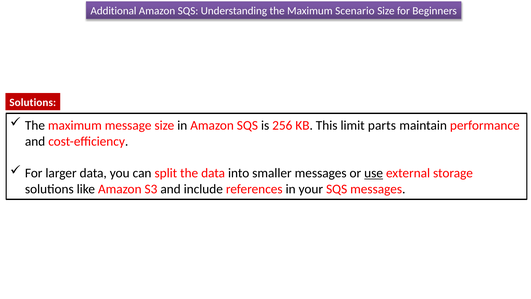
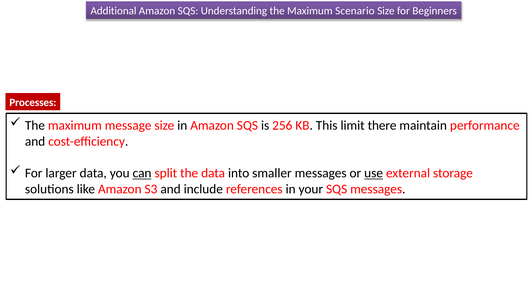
Solutions: Solutions -> Processes (33, 102)
parts: parts -> there (382, 125)
can underline: none -> present (142, 173)
